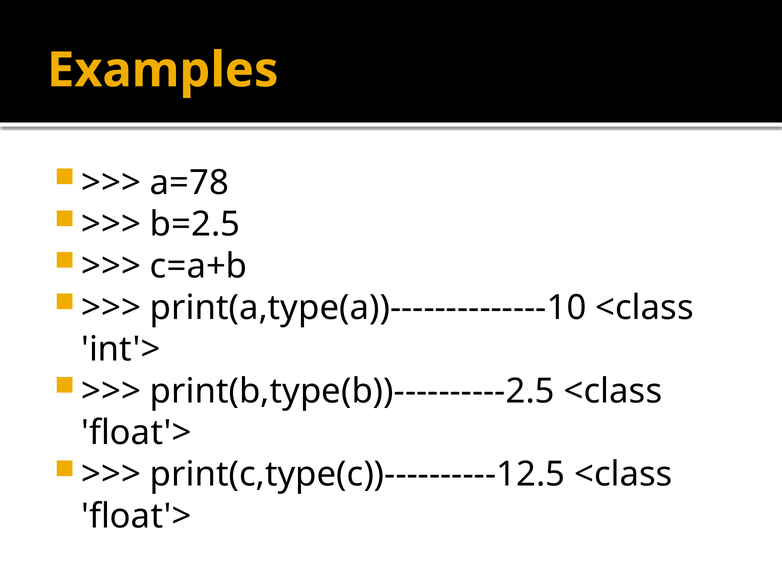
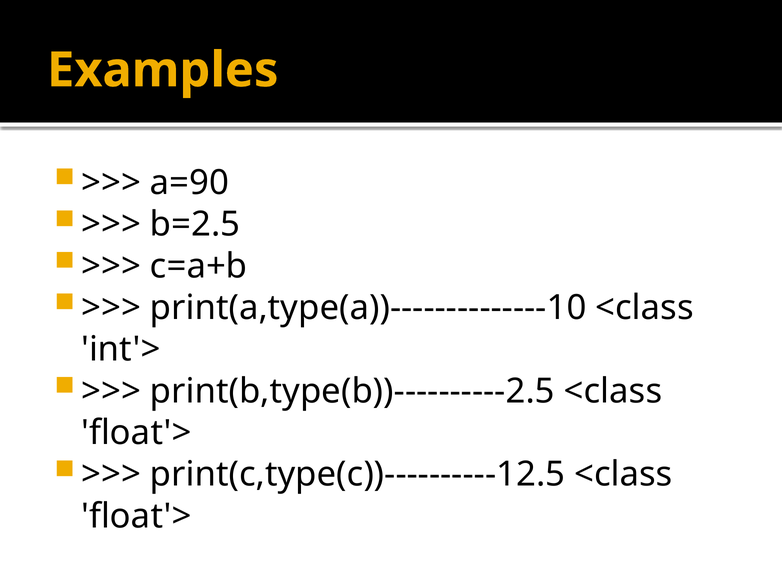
a=78: a=78 -> a=90 (190, 183)
